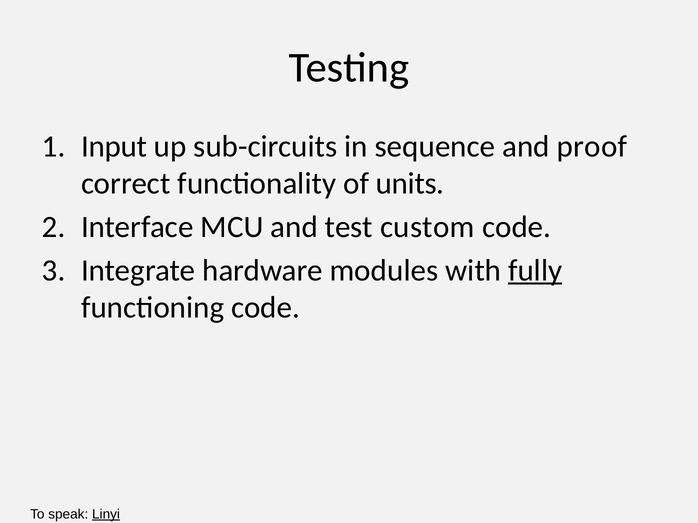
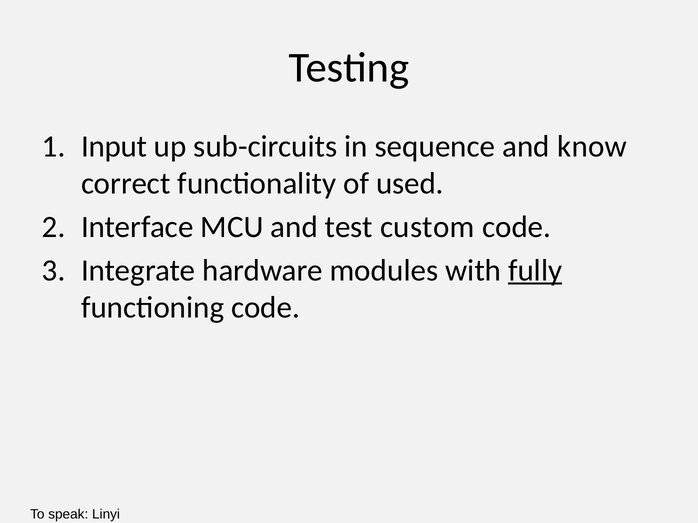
proof: proof -> know (592, 146)
units: units -> used (410, 184)
Linyi underline: present -> none (106, 515)
